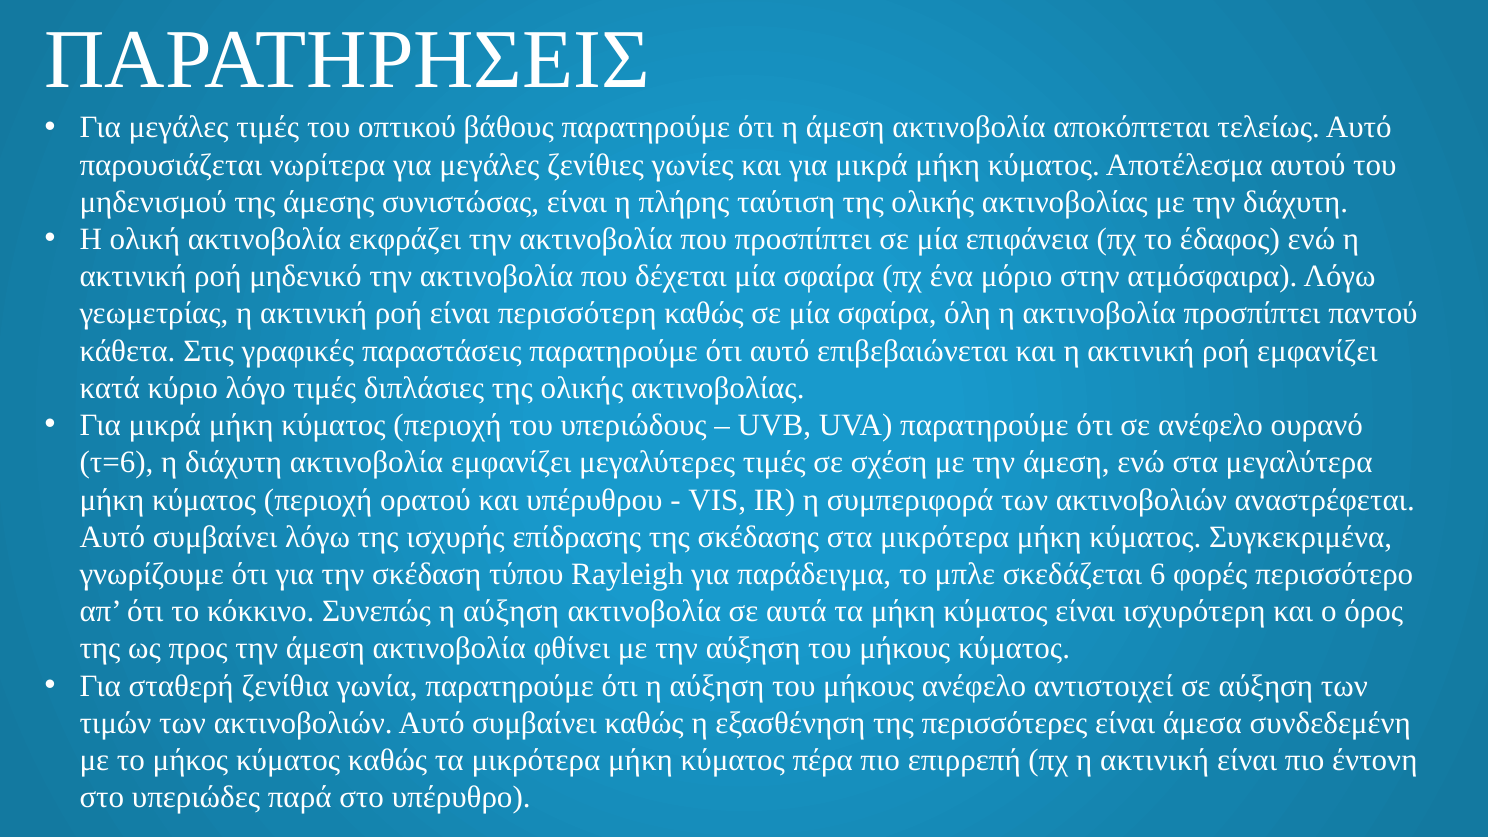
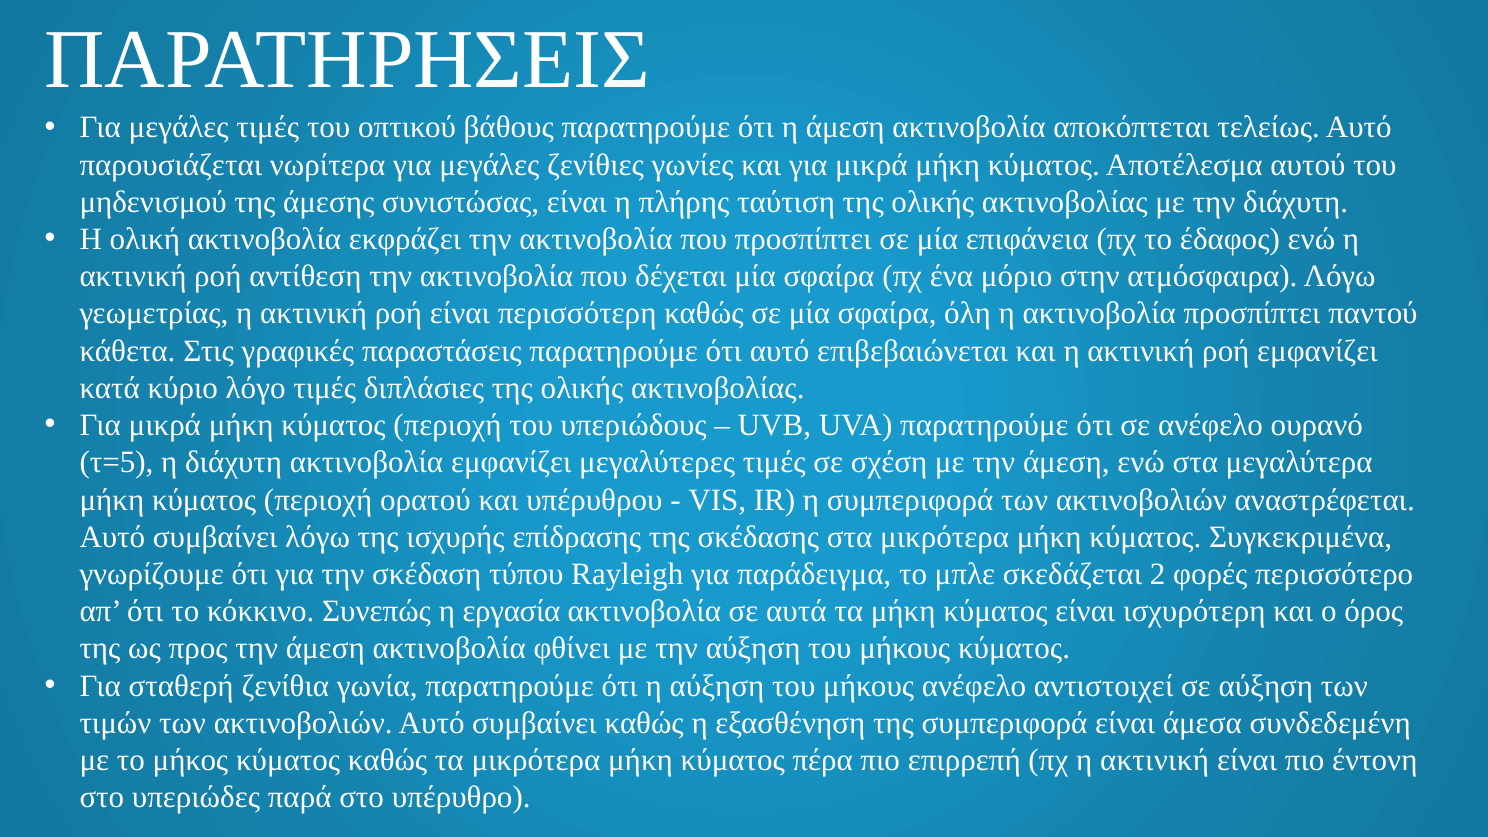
μηδενικό: μηδενικό -> αντίθεση (305, 277)
τ=6: τ=6 -> τ=5 (116, 463)
6: 6 -> 2 (1158, 574)
Συνεπώς η αύξηση: αύξηση -> εργασία (511, 611)
της περισσότερες: περισσότερες -> συμπεριφορά (1005, 723)
